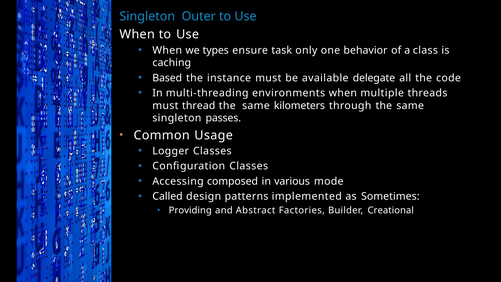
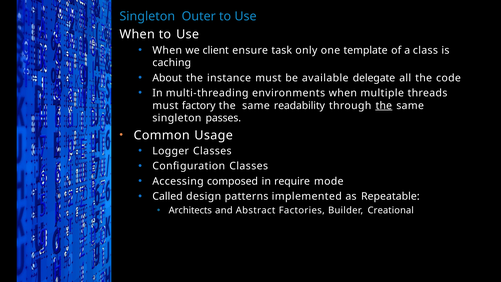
types: types -> client (216, 50)
behavior: behavior -> template (366, 50)
Based: Based -> About (167, 78)
thread: thread -> factory (199, 106)
kilometers: kilometers -> readability (299, 106)
the underline: none -> present (384, 106)
various: various -> require (292, 181)
Sometimes: Sometimes -> Repeatable (390, 196)
Providing: Providing -> Architects (190, 210)
